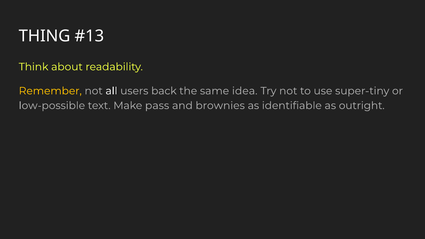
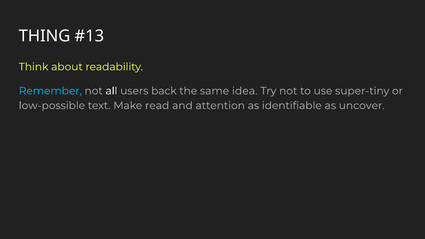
Remember colour: yellow -> light blue (50, 91)
pass: pass -> read (157, 106)
brownies: brownies -> attention (220, 106)
outright: outright -> uncover (362, 106)
